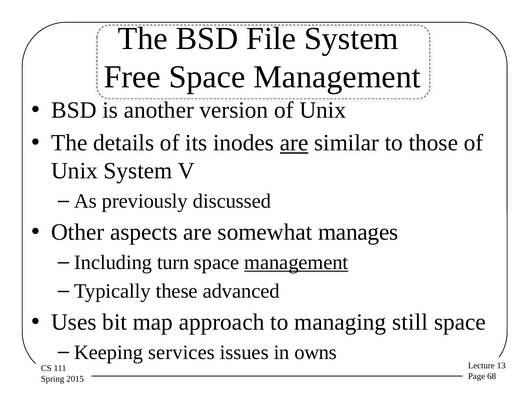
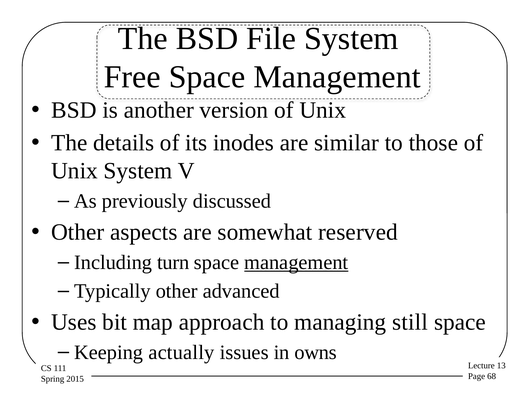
are underline: present -> none (294, 143)
manages: manages -> reserved (358, 232)
Typically these: these -> other (177, 291)
services: services -> actually (181, 352)
